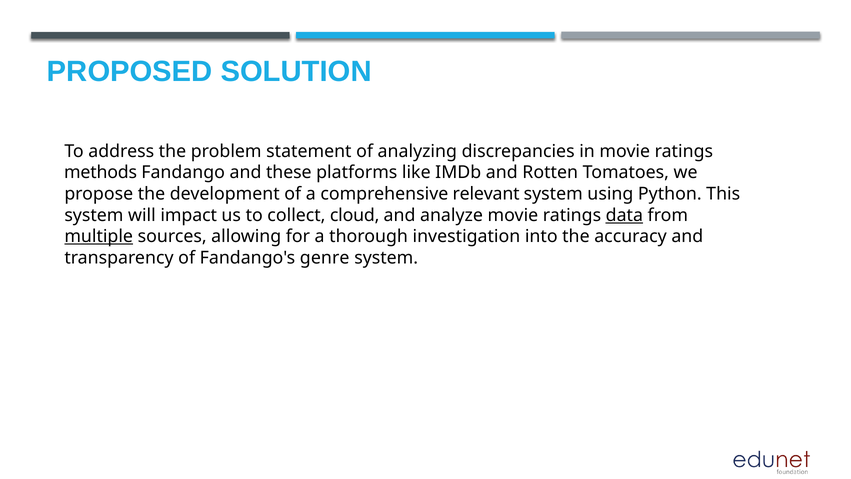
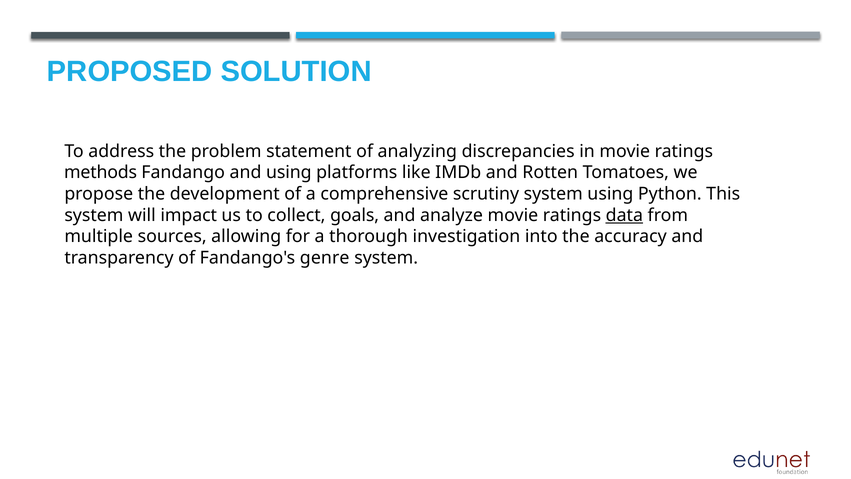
and these: these -> using (289, 173)
relevant: relevant -> scrutiny (486, 194)
cloud: cloud -> goals (355, 215)
multiple underline: present -> none (99, 236)
